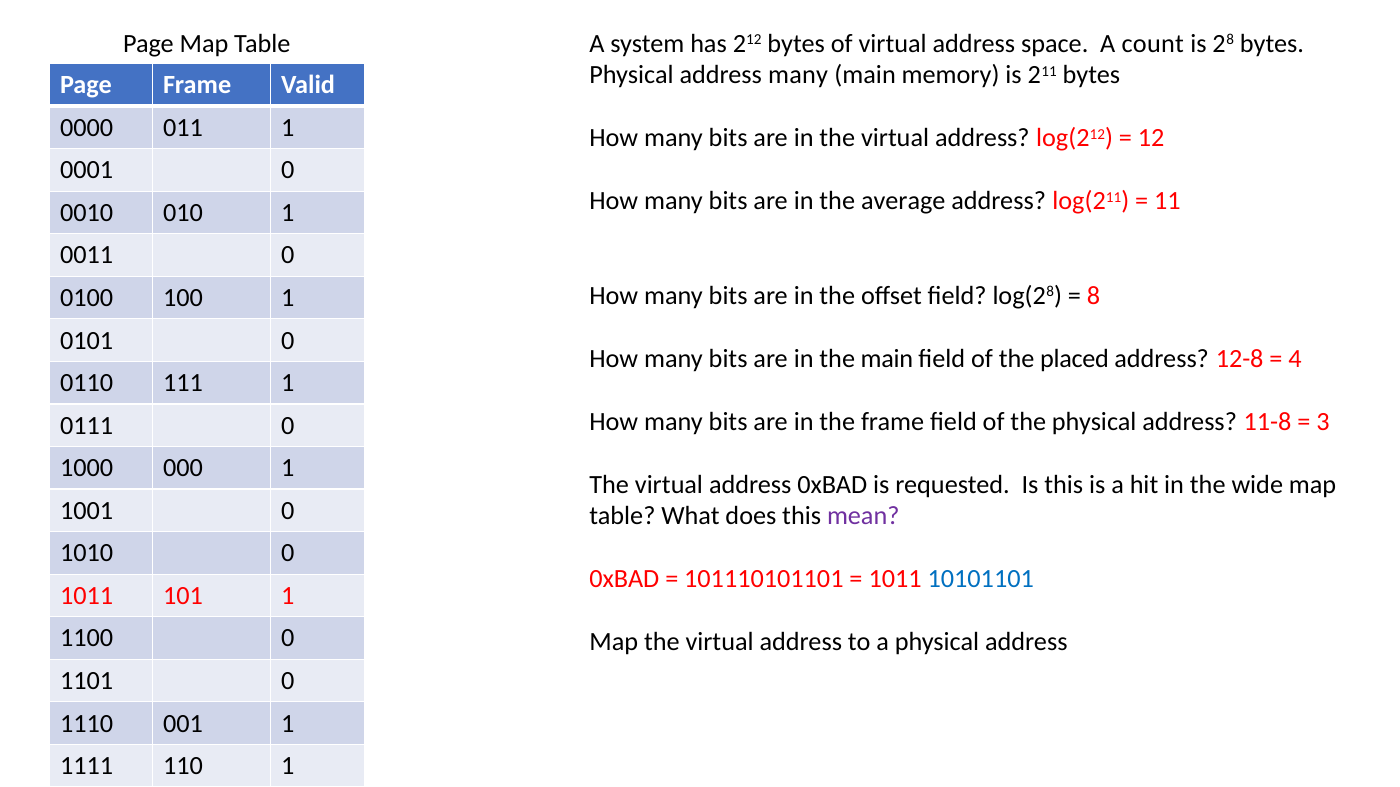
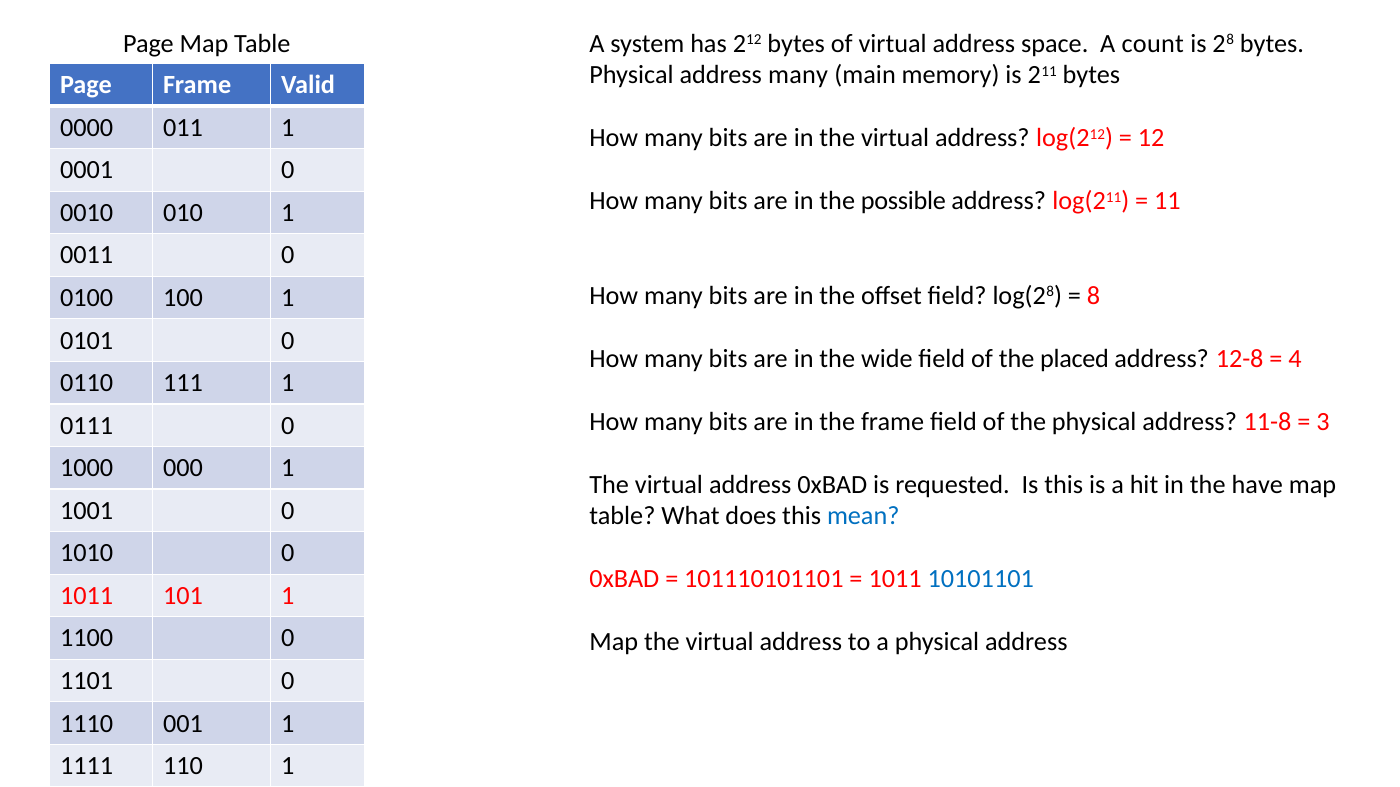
average: average -> possible (903, 201)
the main: main -> wide (887, 359)
wide: wide -> have (1257, 485)
mean colour: purple -> blue (863, 516)
